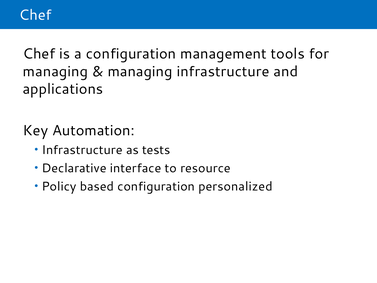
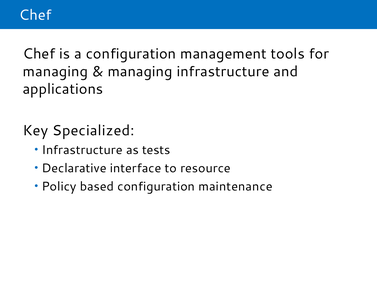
Automation: Automation -> Specialized (93, 130)
personalized: personalized -> maintenance (235, 186)
